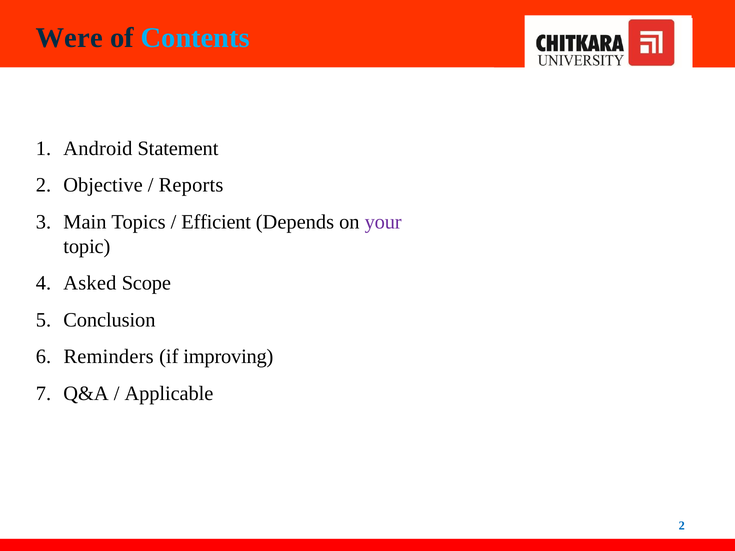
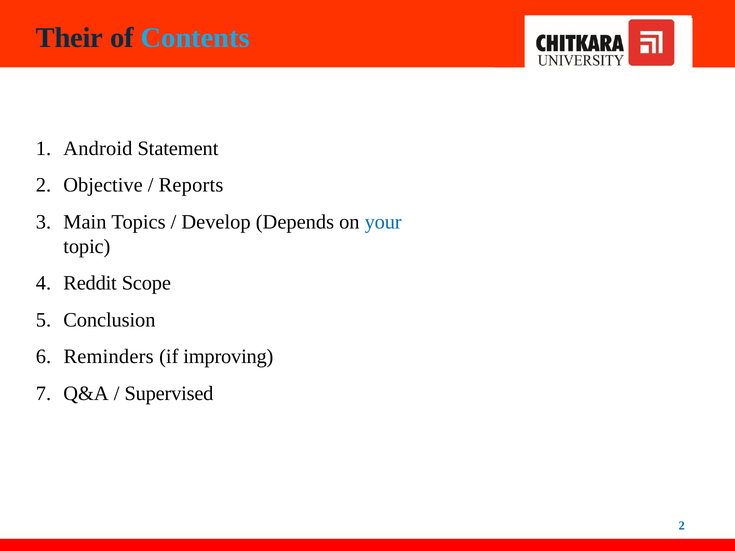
Were: Were -> Their (69, 38)
Efficient: Efficient -> Develop (216, 222)
your colour: purple -> blue (383, 222)
Asked: Asked -> Reddit (90, 283)
Applicable: Applicable -> Supervised (169, 394)
